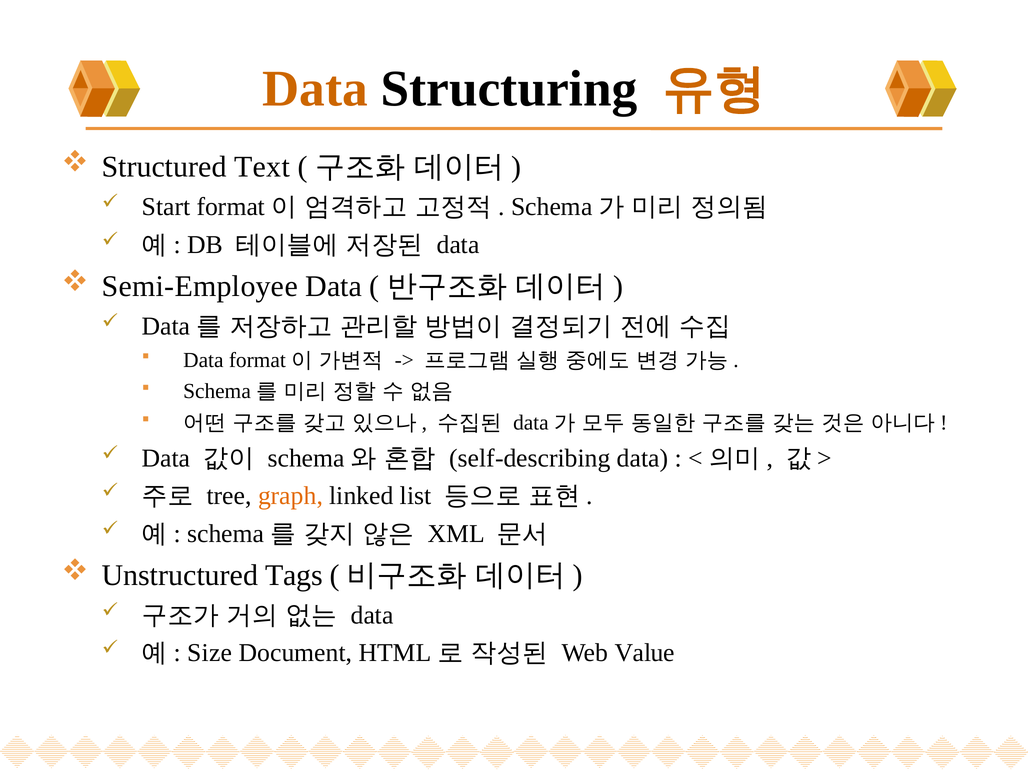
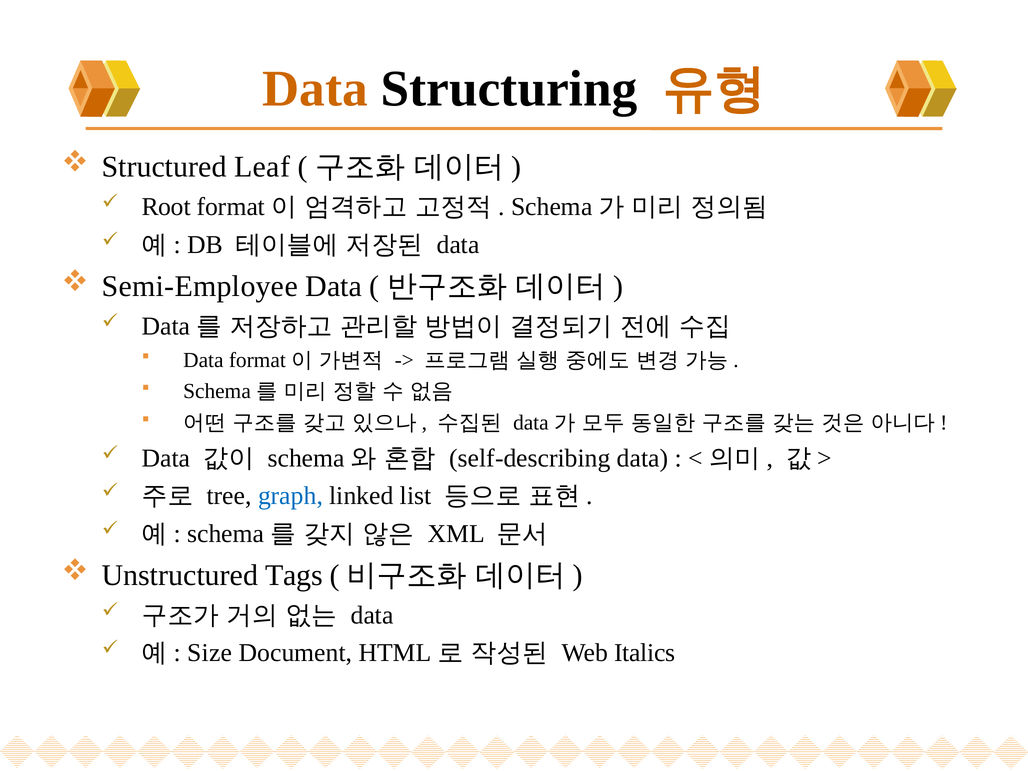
Text: Text -> Leaf (262, 167)
Start: Start -> Root (166, 207)
graph colour: orange -> blue (291, 496)
Value: Value -> Italics (645, 653)
